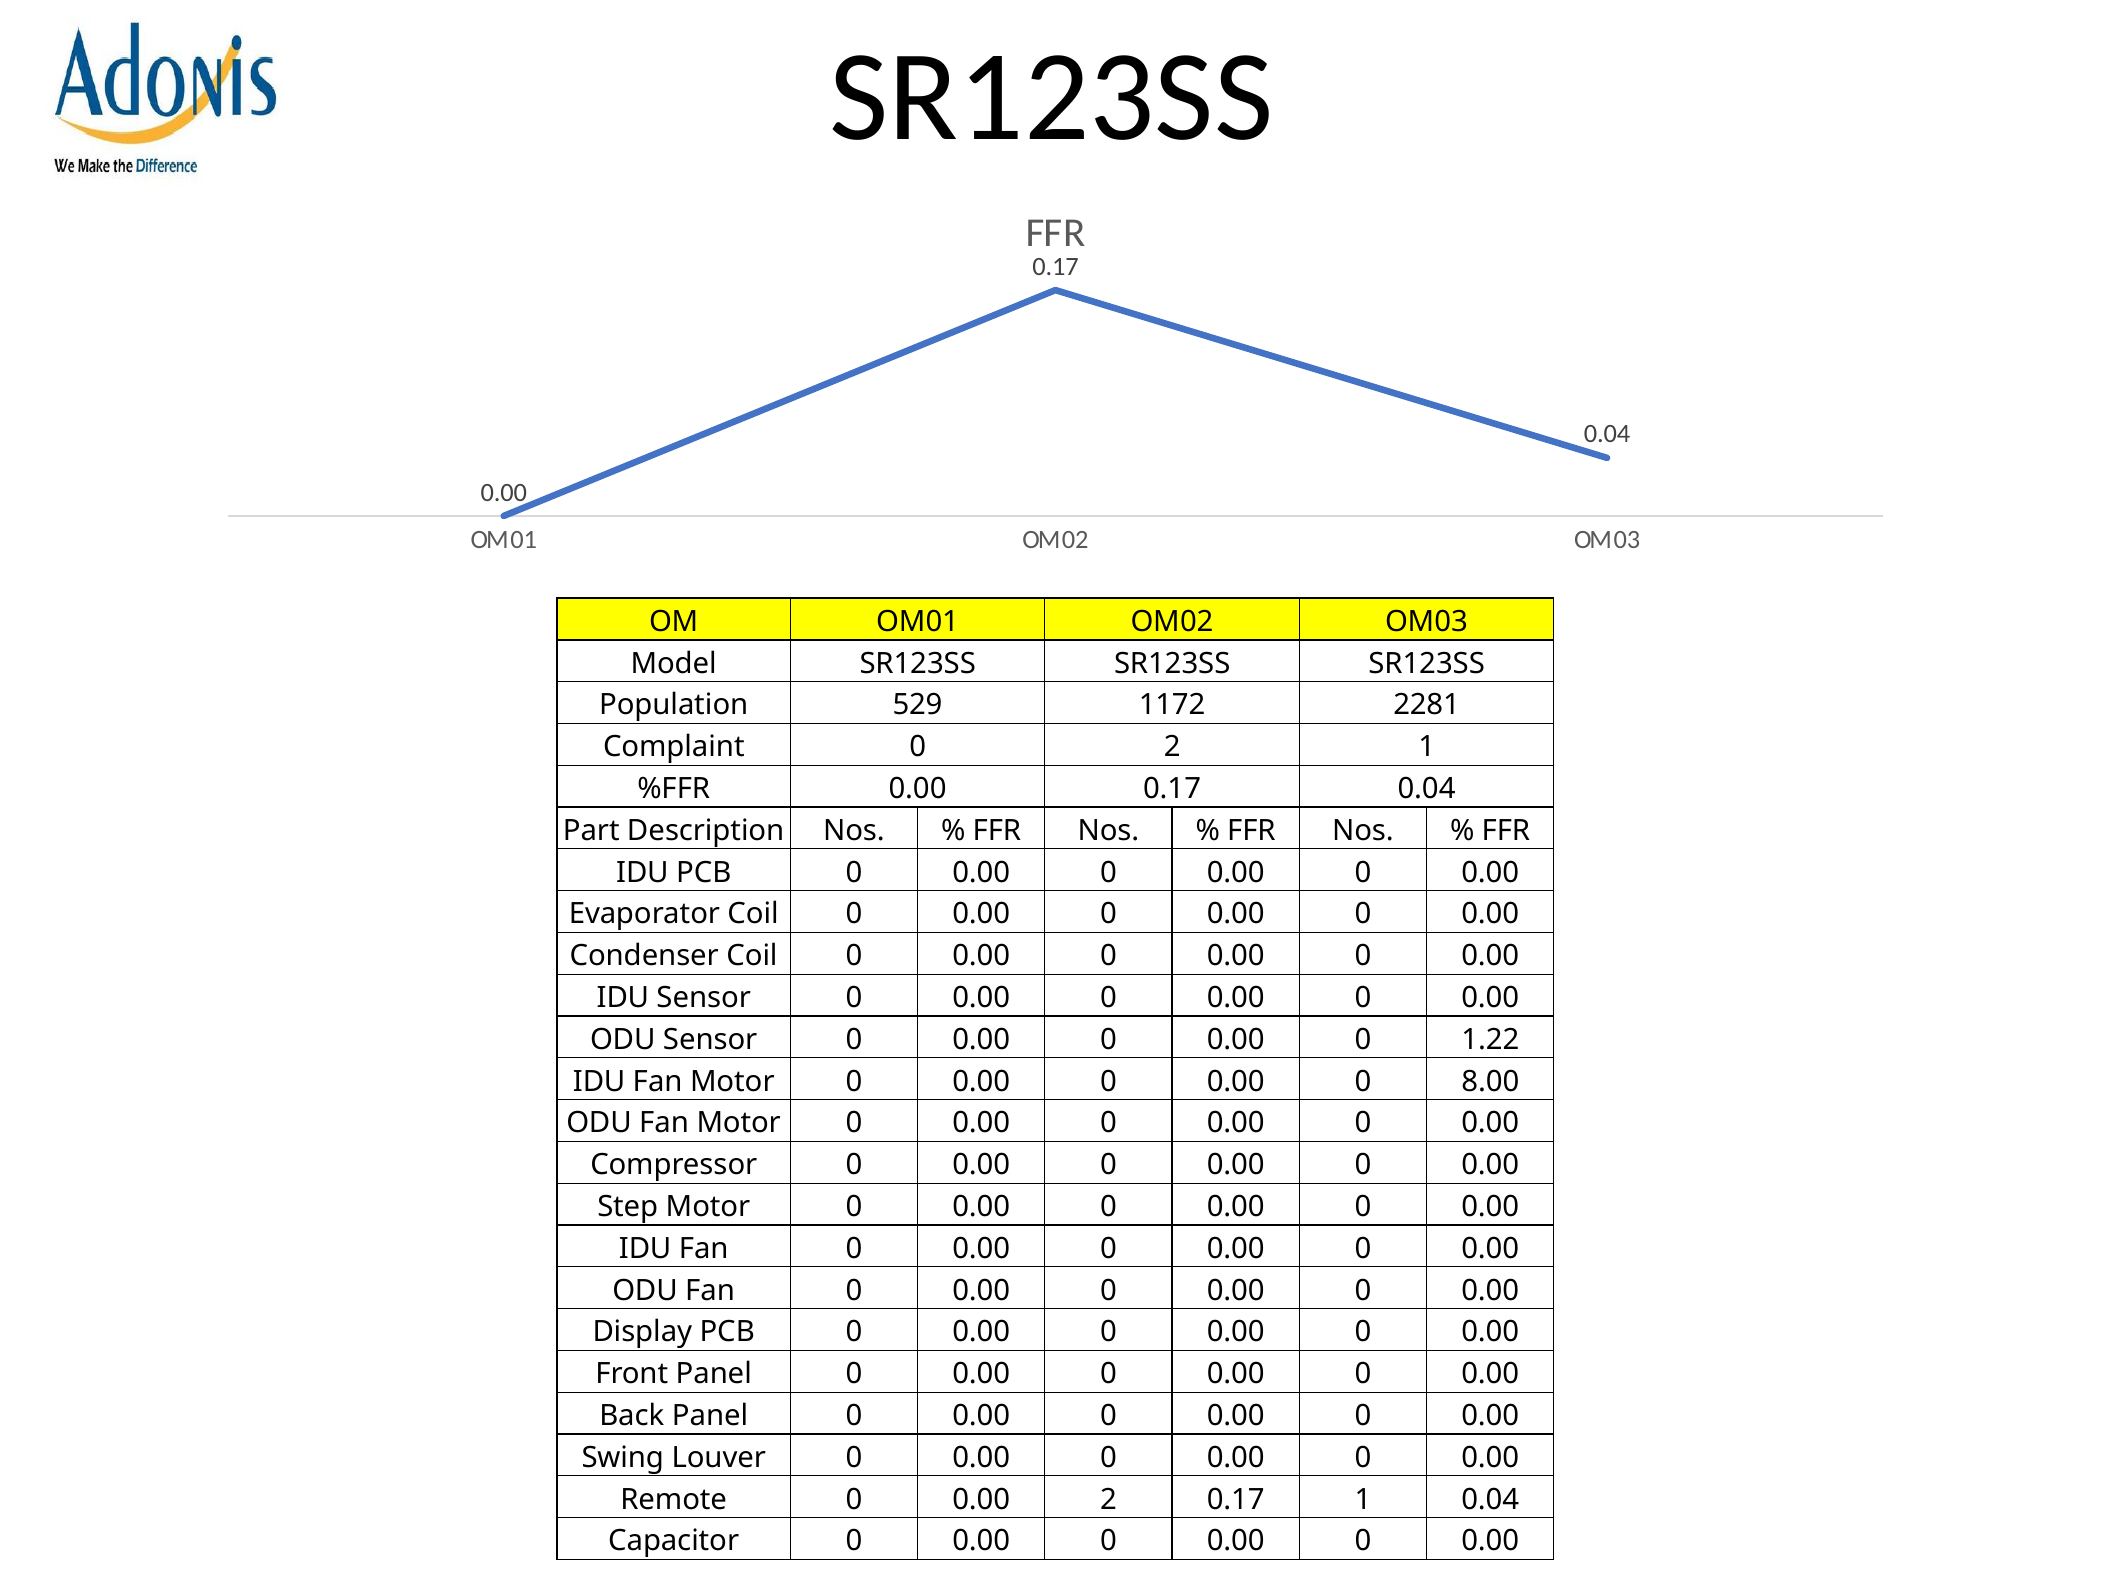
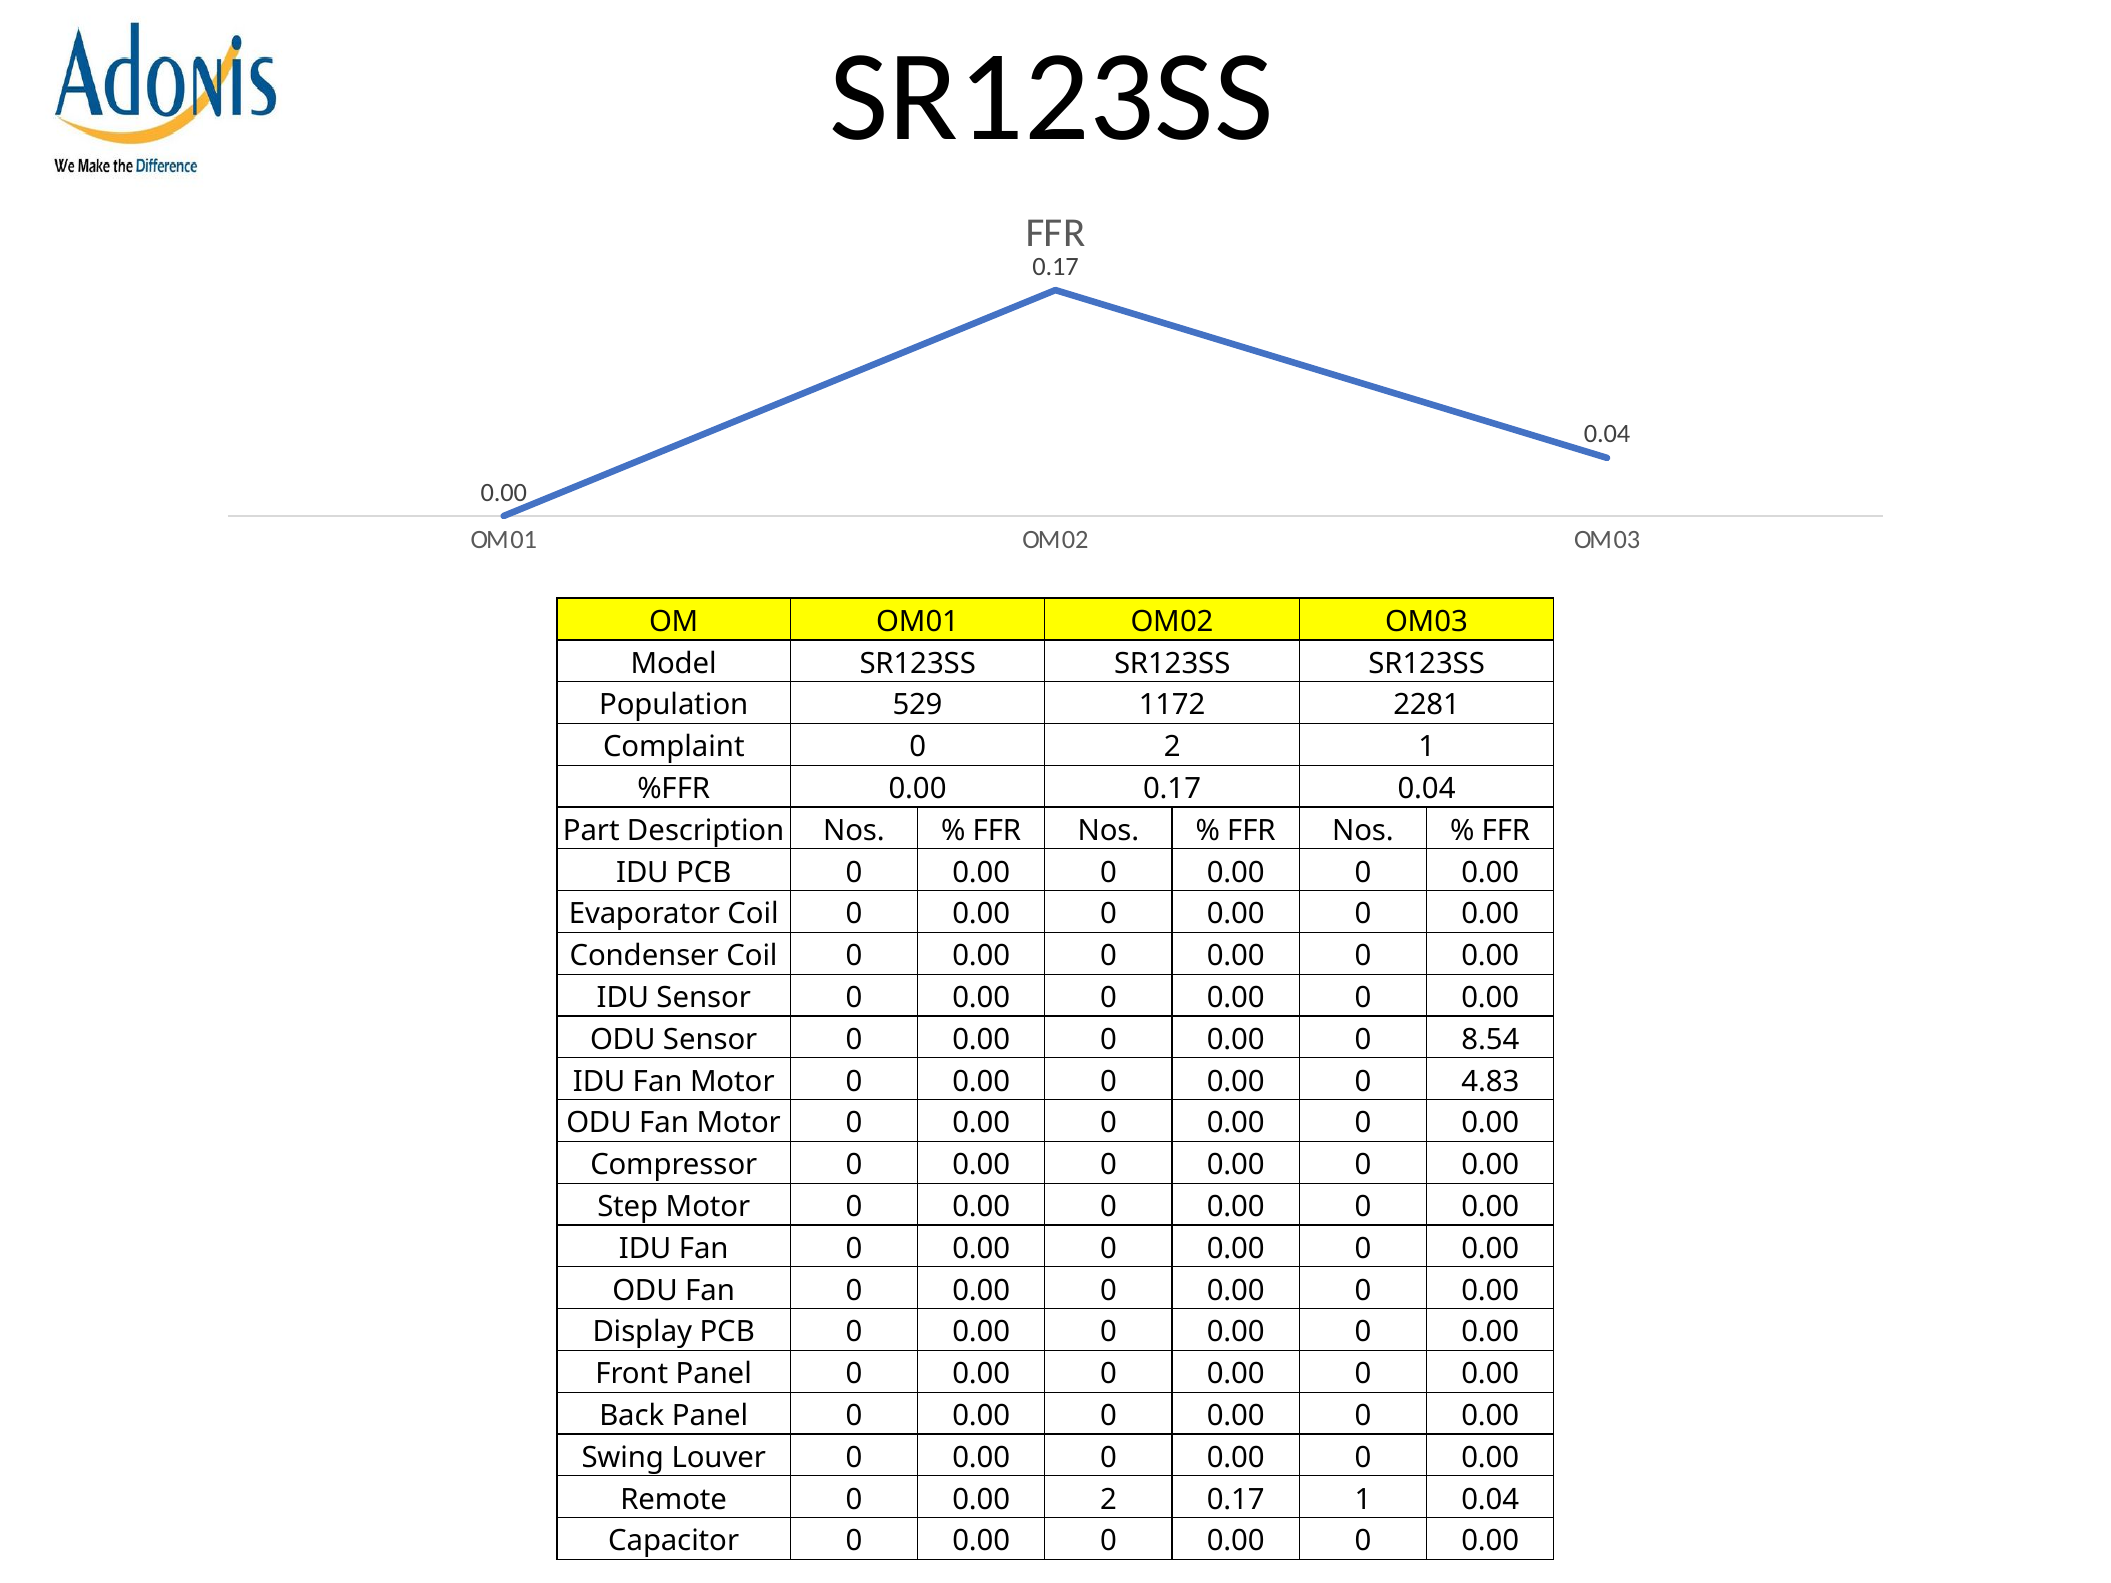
1.22: 1.22 -> 8.54 (1490, 1040)
8.00: 8.00 -> 4.83 (1490, 1082)
